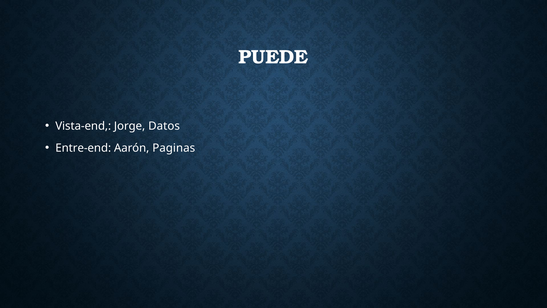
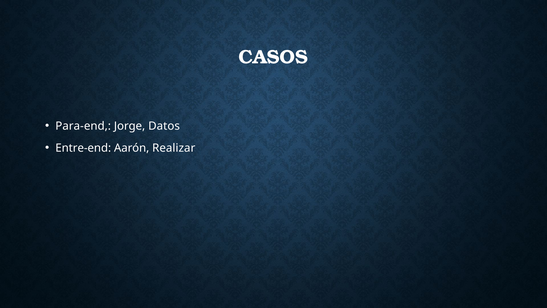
PUEDE: PUEDE -> CASOS (273, 57)
Vista-end: Vista-end -> Para-end (83, 126)
Paginas: Paginas -> Realizar (174, 148)
